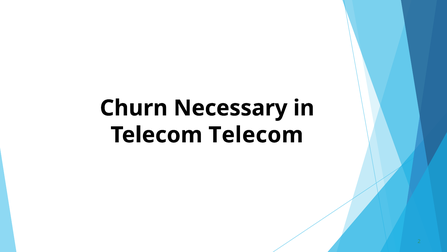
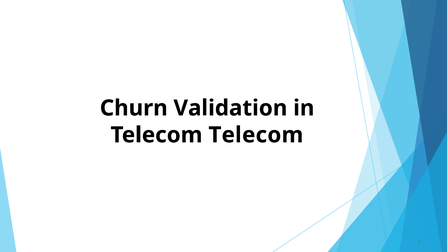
Necessary: Necessary -> Validation (230, 108)
